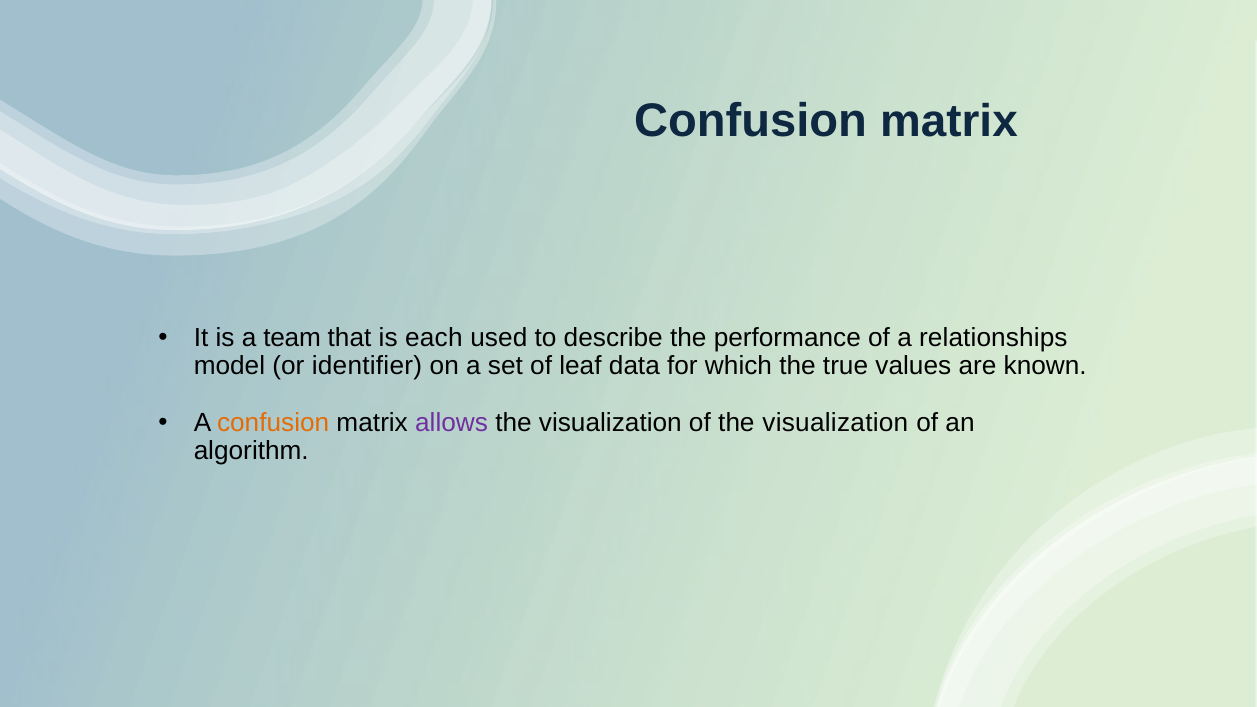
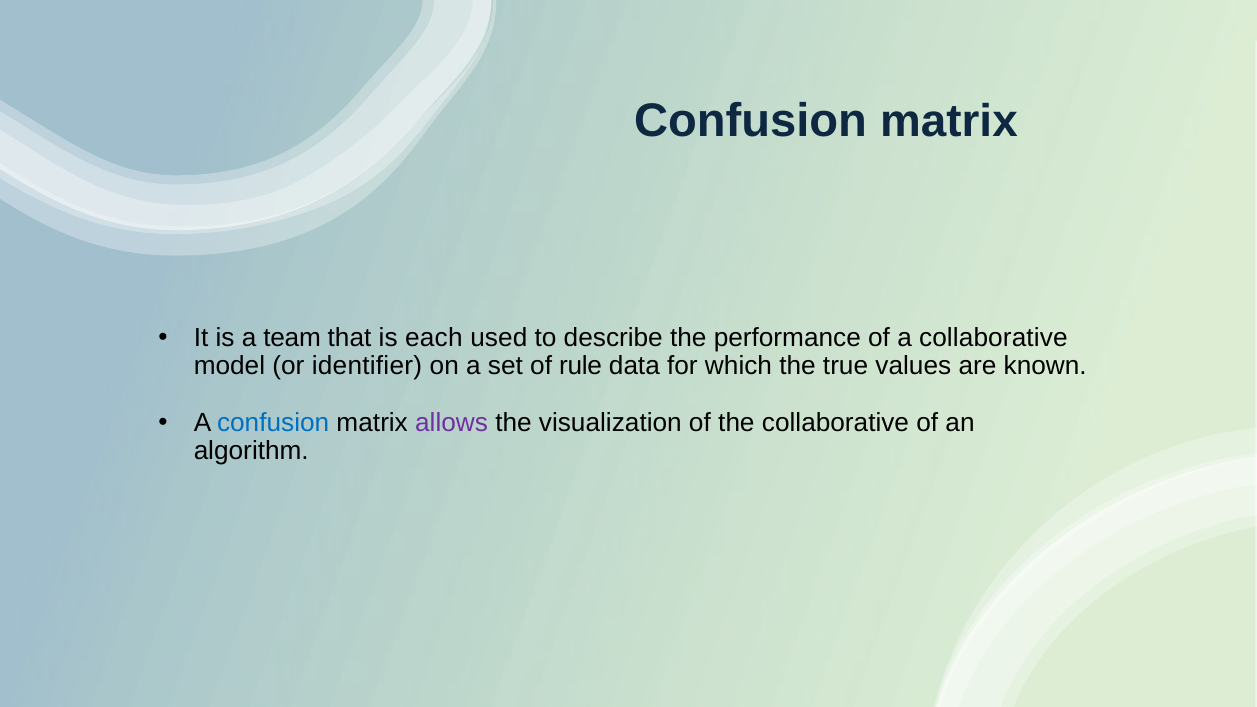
a relationships: relationships -> collaborative (993, 338)
leaf: leaf -> rule (581, 366)
confusion colour: orange -> blue (273, 423)
of the visualization: visualization -> collaborative (835, 423)
